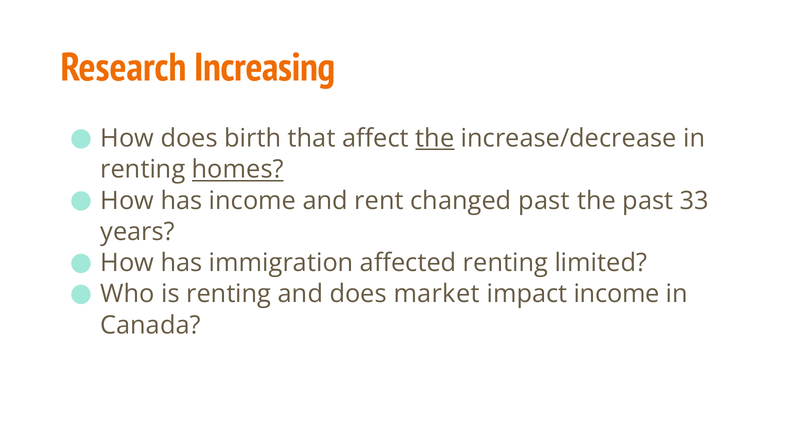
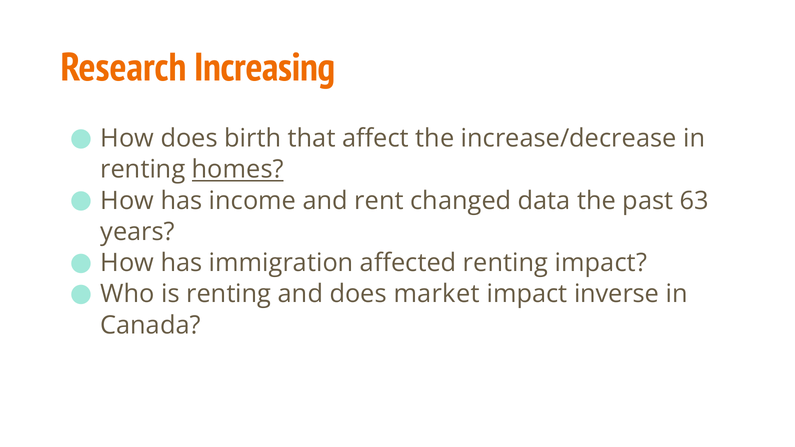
the underline: present -> none (435, 139)
changed past: past -> data (544, 201)
33: 33 -> 63 (694, 201)
renting limited: limited -> impact (601, 263)
impact income: income -> inverse (617, 294)
